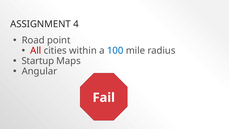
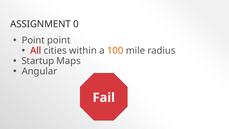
4: 4 -> 0 (76, 24)
Road: Road -> Point (33, 40)
100 colour: blue -> orange (115, 51)
